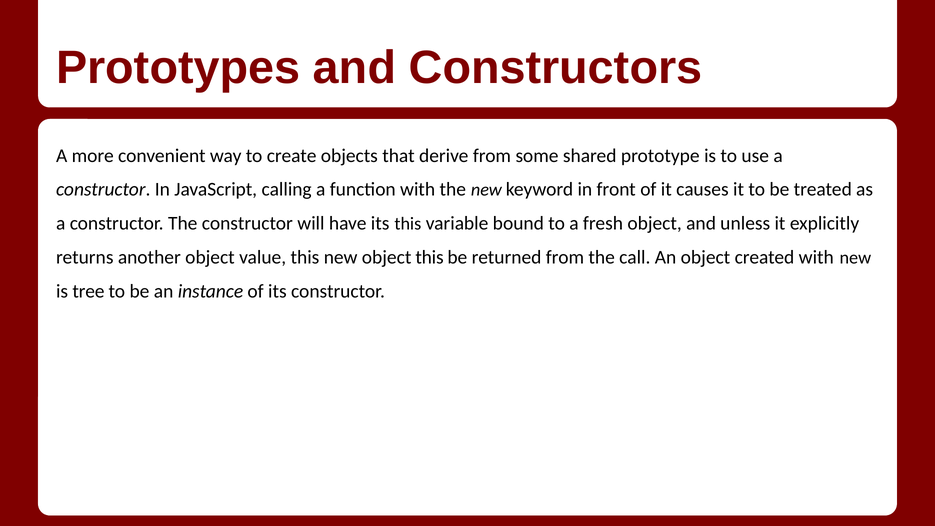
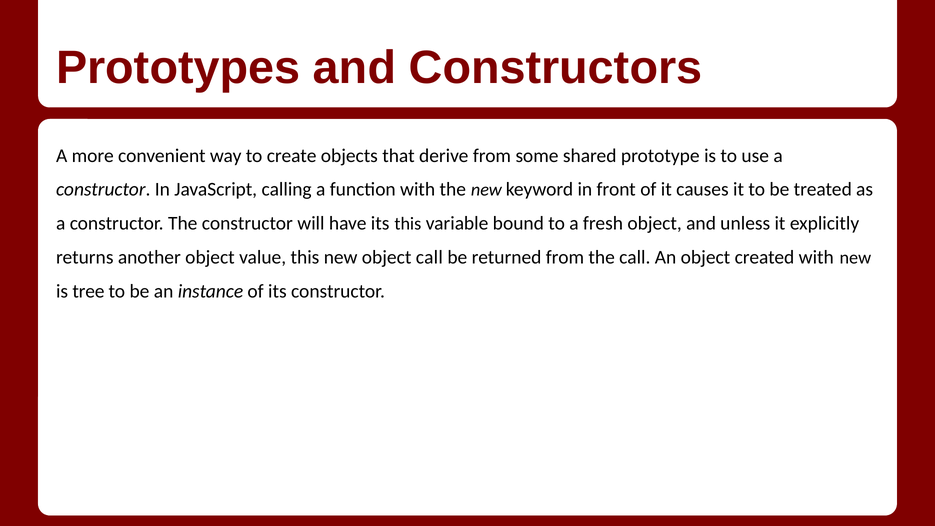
object this: this -> call (429, 257)
